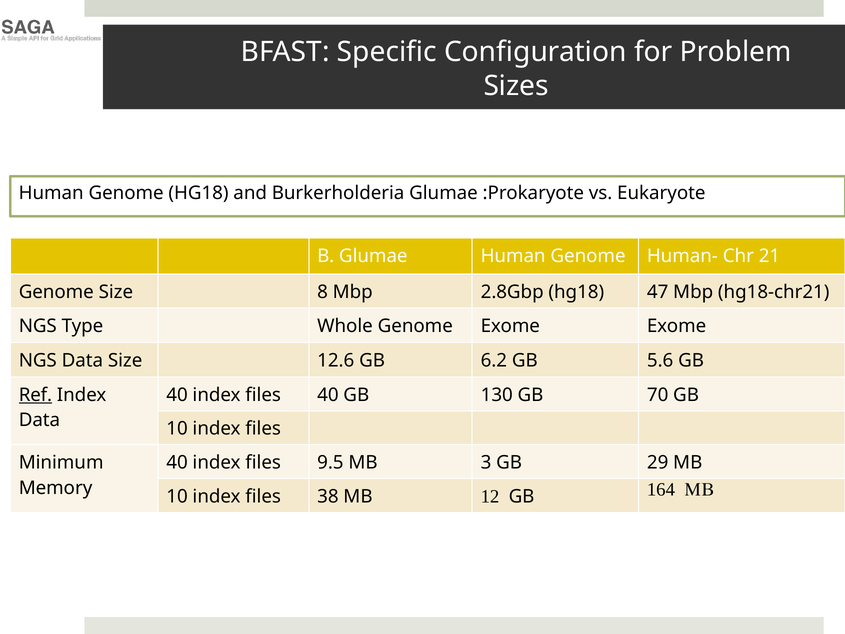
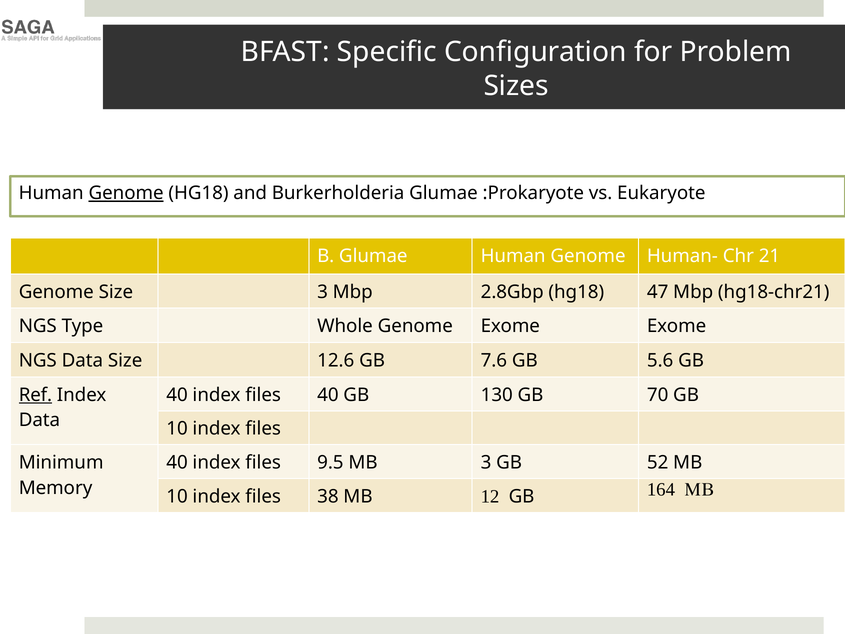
Genome underline: none -> present (126, 193)
Size 8: 8 -> 3 (323, 292)
6.2: 6.2 -> 7.6 (494, 360)
29: 29 -> 52 (658, 463)
